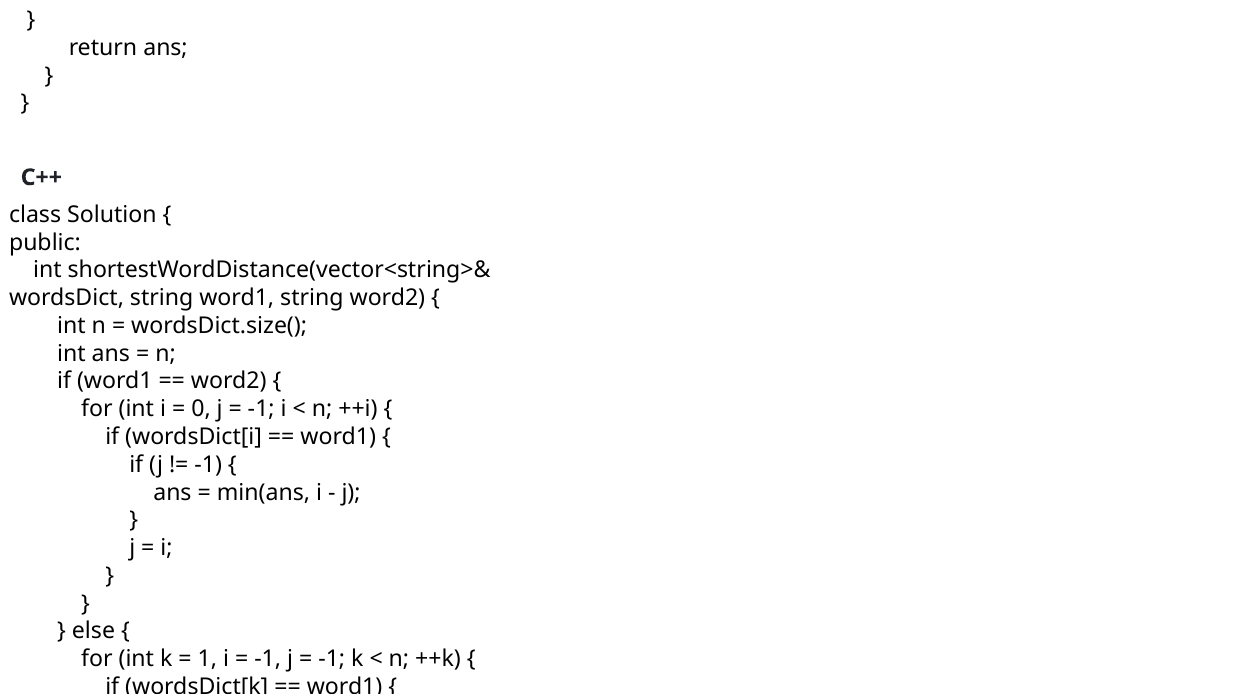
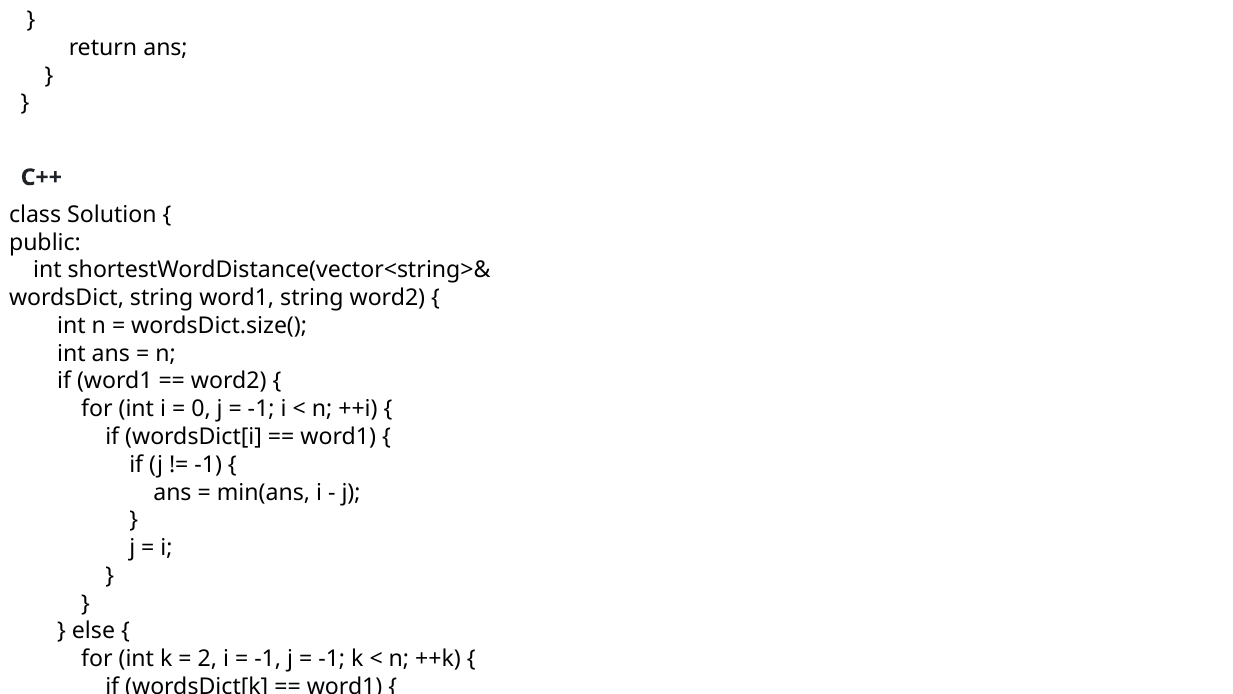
1: 1 -> 2 (207, 659)
